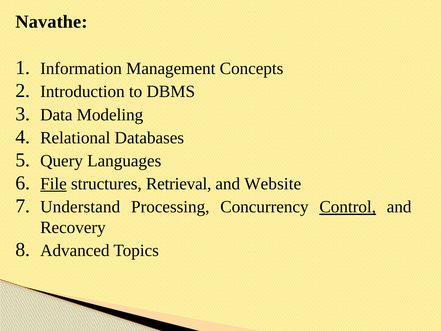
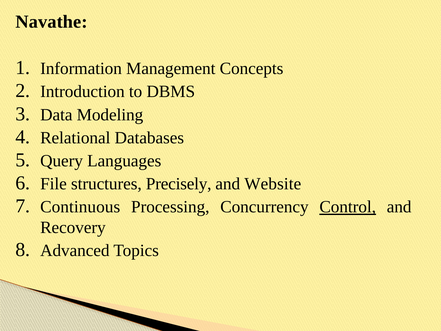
File underline: present -> none (53, 184)
Retrieval: Retrieval -> Precisely (179, 184)
Understand: Understand -> Continuous (80, 207)
